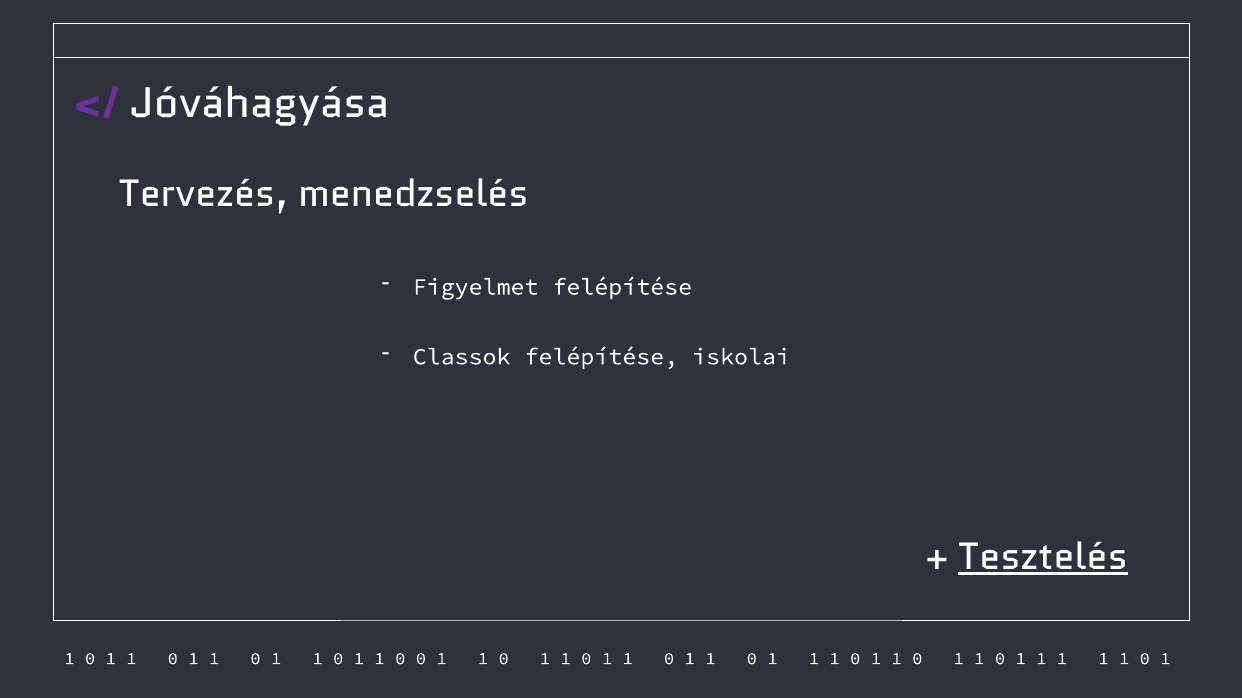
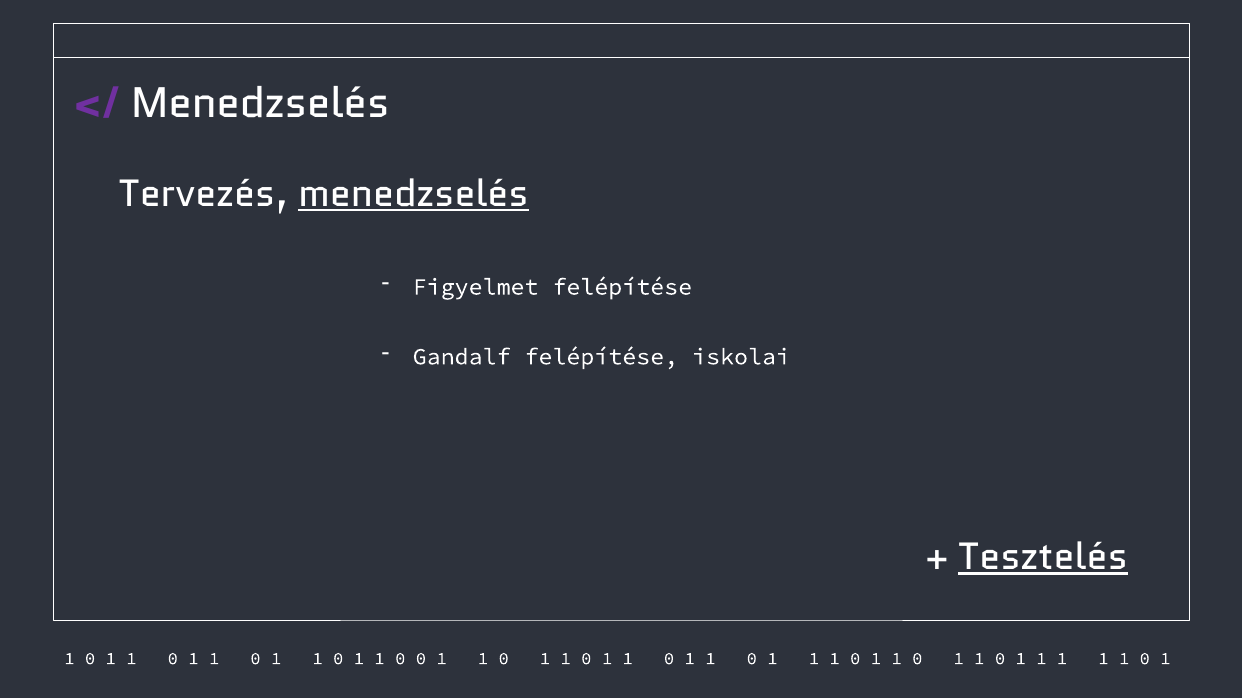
Jóváhagyása: Jóváhagyása -> Menedzselés (260, 103)
menedzselés underline: none -> present (414, 194)
Classok: Classok -> Gandalf (462, 357)
